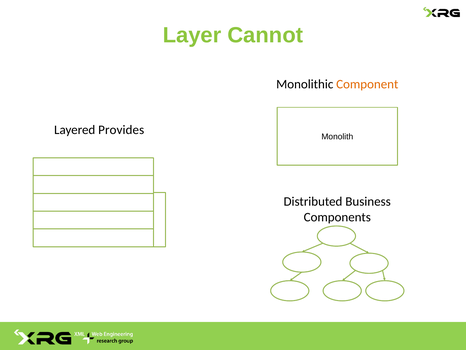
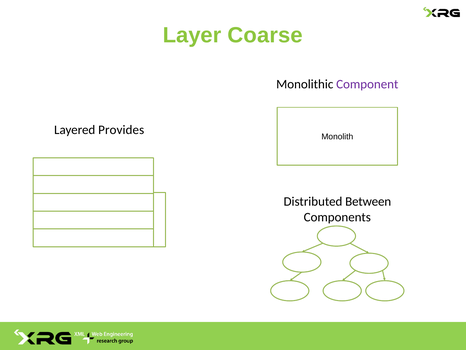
Cannot: Cannot -> Coarse (265, 35)
Component colour: orange -> purple (367, 84)
Business: Business -> Between (368, 201)
